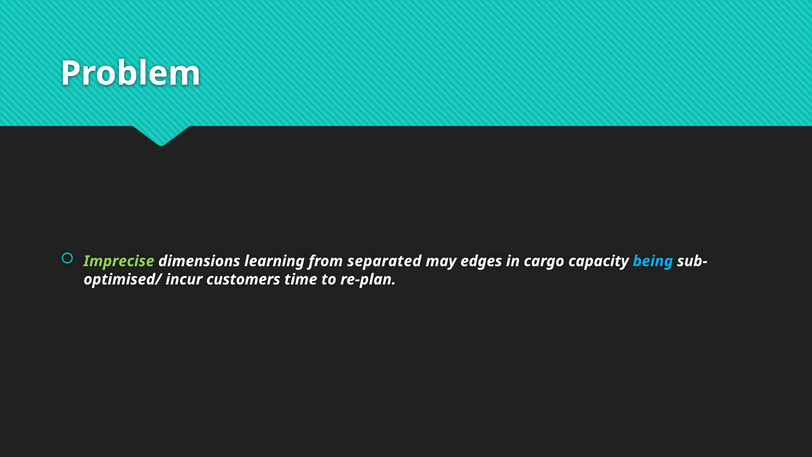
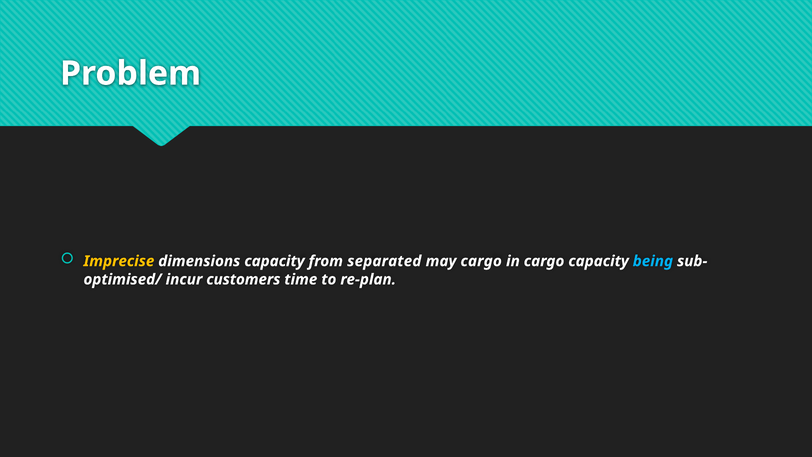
Imprecise colour: light green -> yellow (119, 261)
dimensions learning: learning -> capacity (274, 261)
may edges: edges -> cargo (481, 261)
